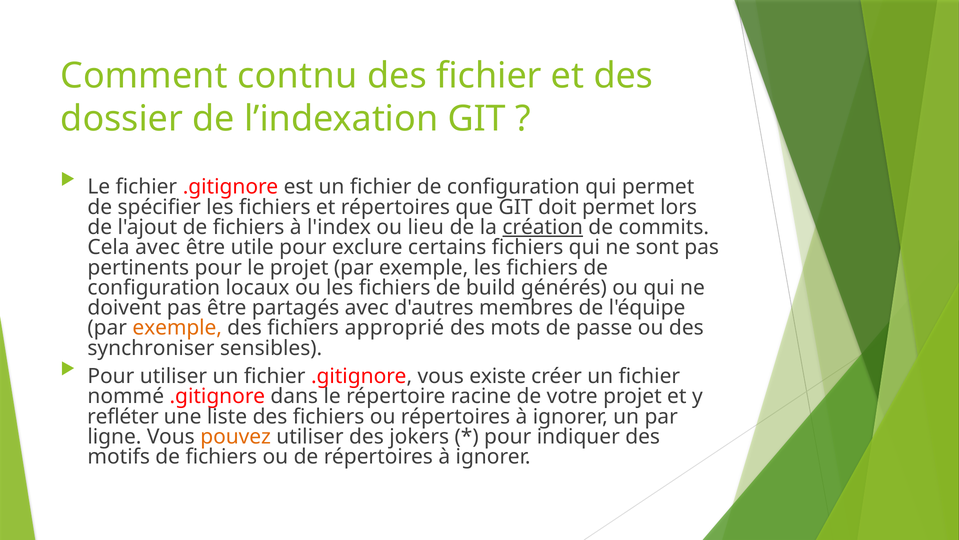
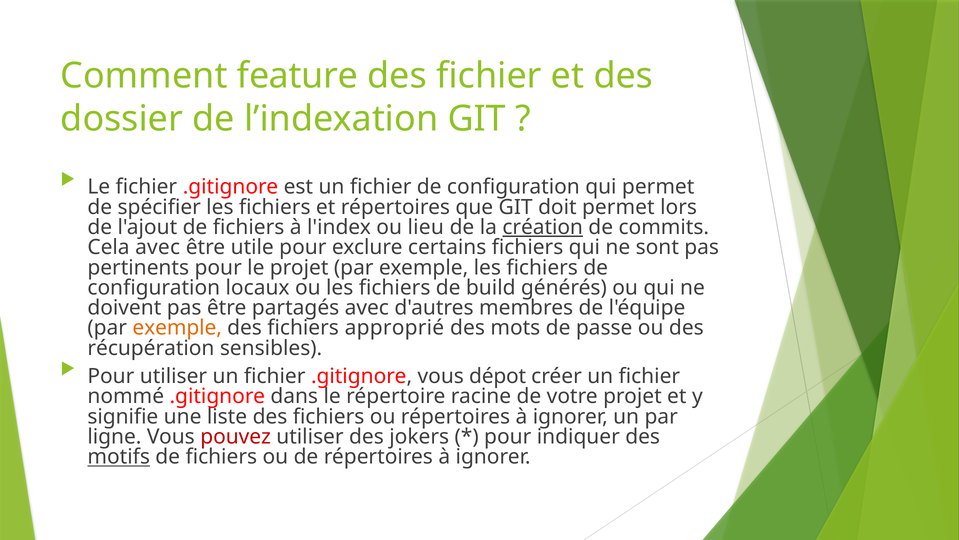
contnu: contnu -> feature (298, 76)
synchroniser: synchroniser -> récupération (151, 348)
existe: existe -> dépot (498, 376)
refléter: refléter -> signifie (123, 416)
pouvez colour: orange -> red (236, 436)
motifs underline: none -> present (119, 456)
